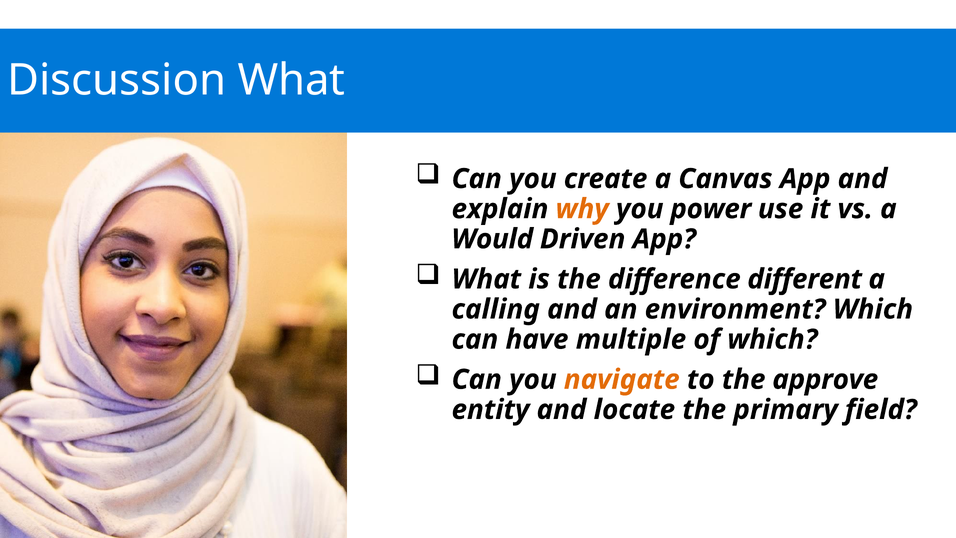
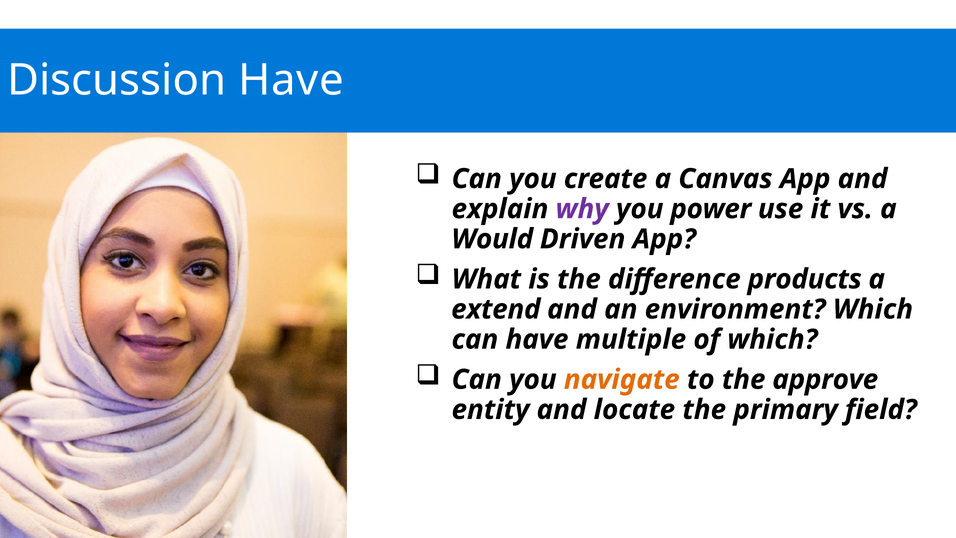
Discussion What: What -> Have (291, 80)
why colour: orange -> purple (582, 209)
different: different -> products (805, 279)
calling: calling -> extend (496, 309)
